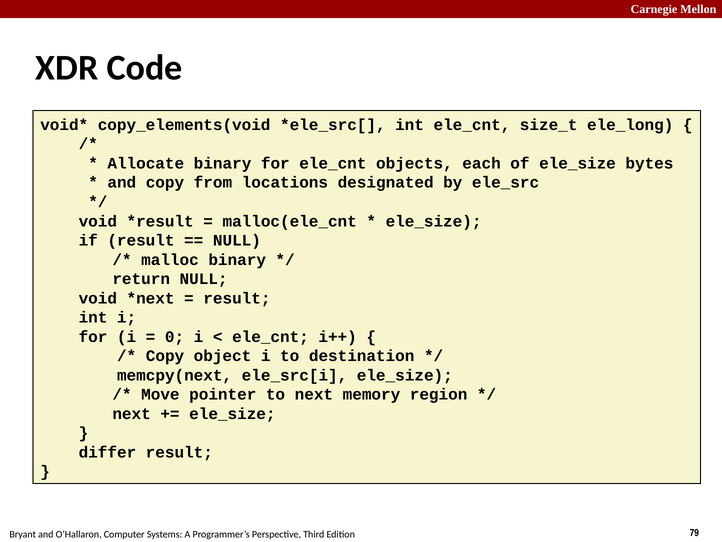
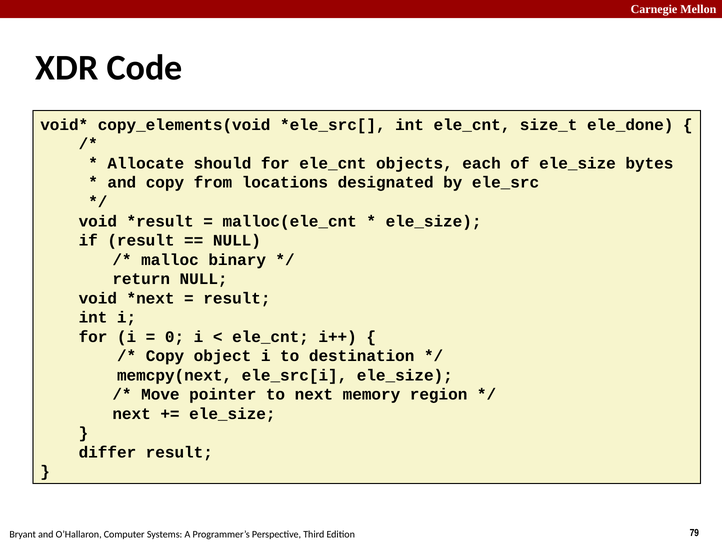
ele_long: ele_long -> ele_done (630, 125)
Allocate binary: binary -> should (223, 163)
